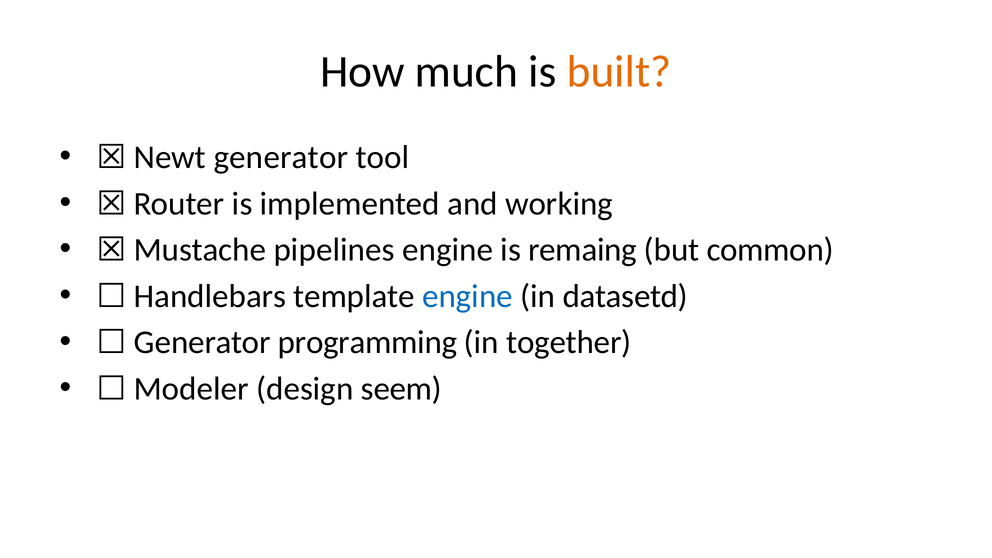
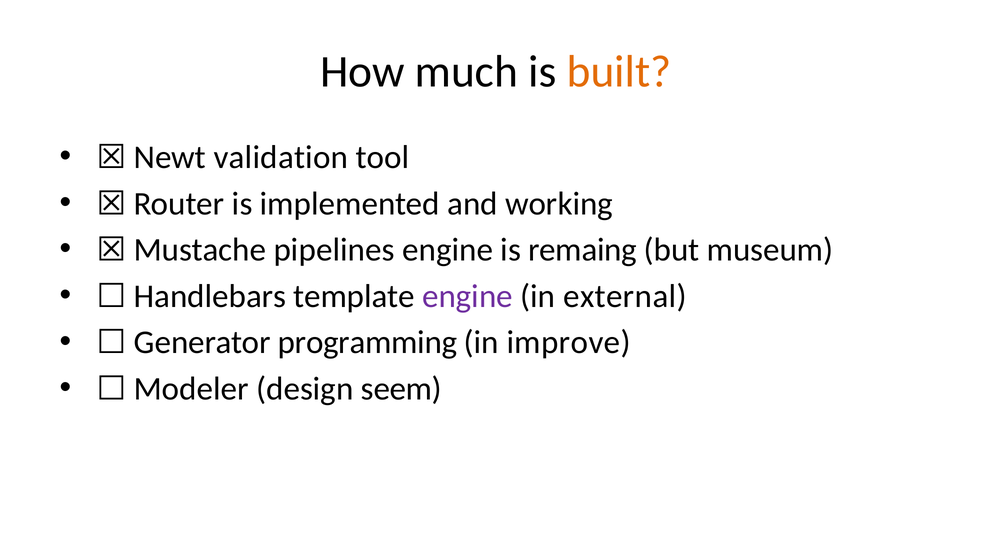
generator: generator -> validation (281, 157)
common: common -> museum (770, 250)
engine colour: blue -> purple (467, 296)
datasetd: datasetd -> external (625, 296)
together: together -> improve (569, 342)
